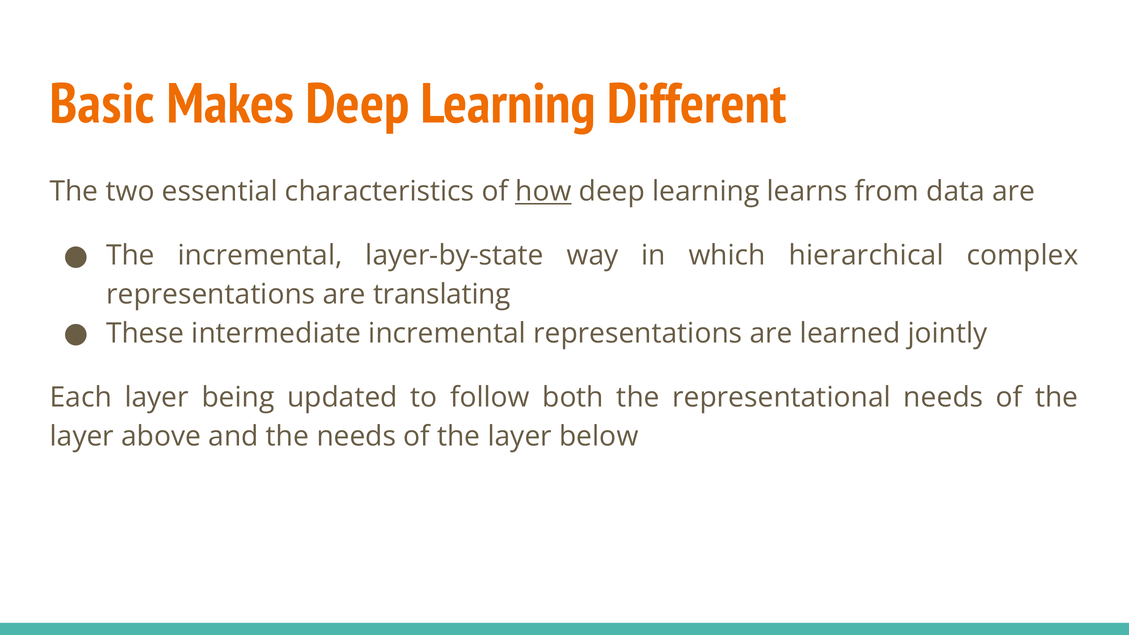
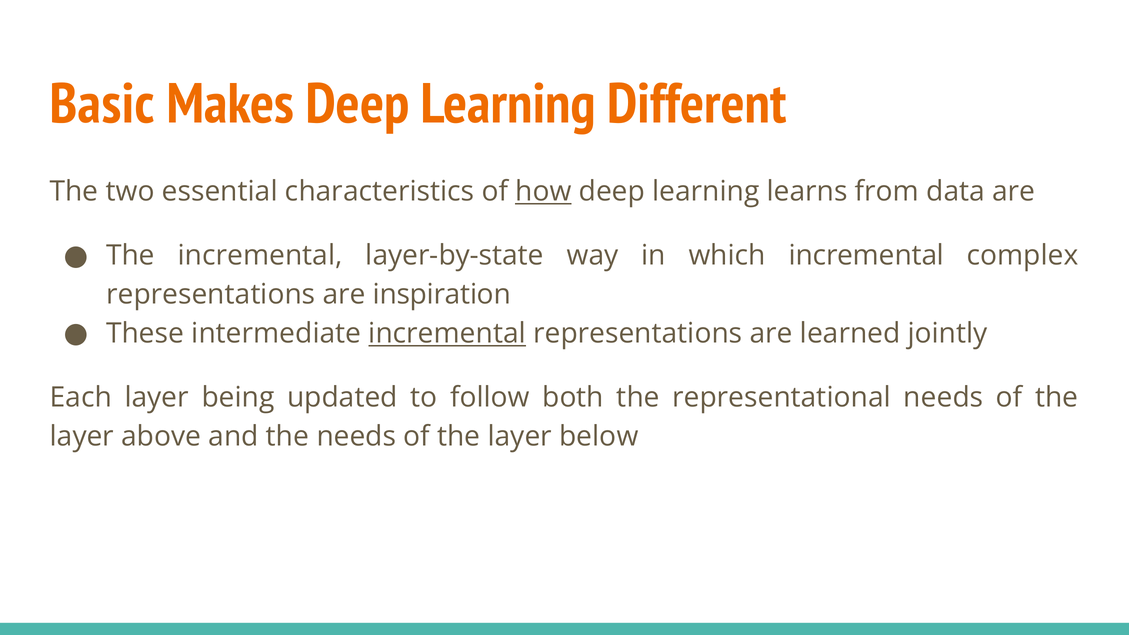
which hierarchical: hierarchical -> incremental (866, 256)
translating: translating -> inspiration (442, 295)
incremental underline: none -> present (447, 334)
